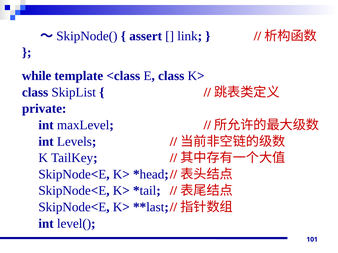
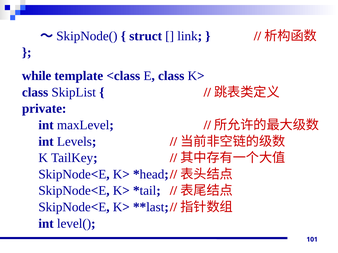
assert: assert -> struct (146, 36)
